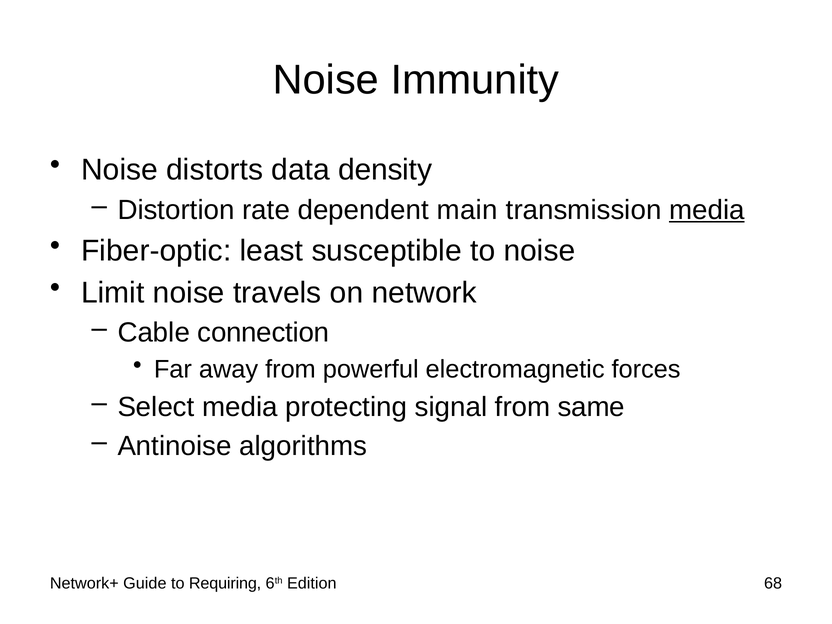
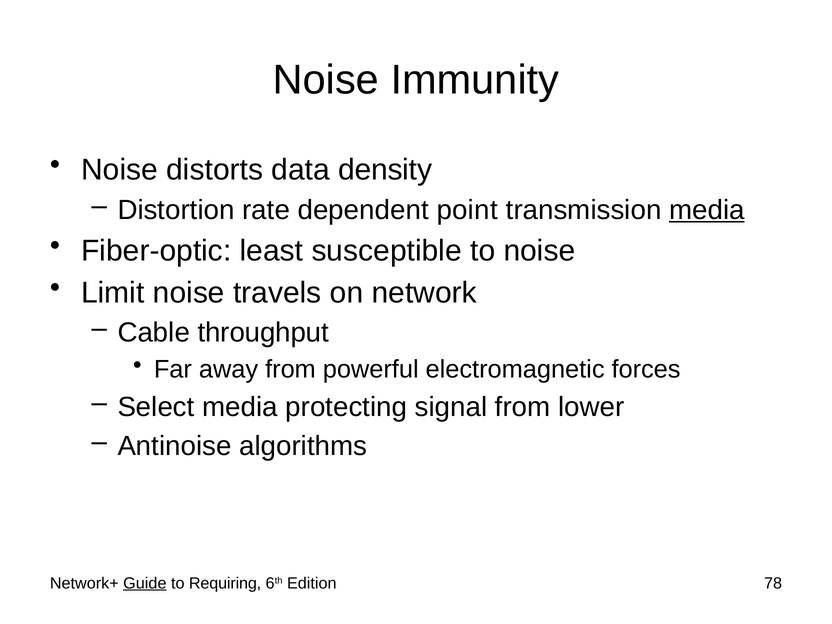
main: main -> point (467, 210)
connection: connection -> throughput (263, 333)
same: same -> lower (591, 407)
Guide underline: none -> present (145, 583)
68: 68 -> 78 (773, 583)
